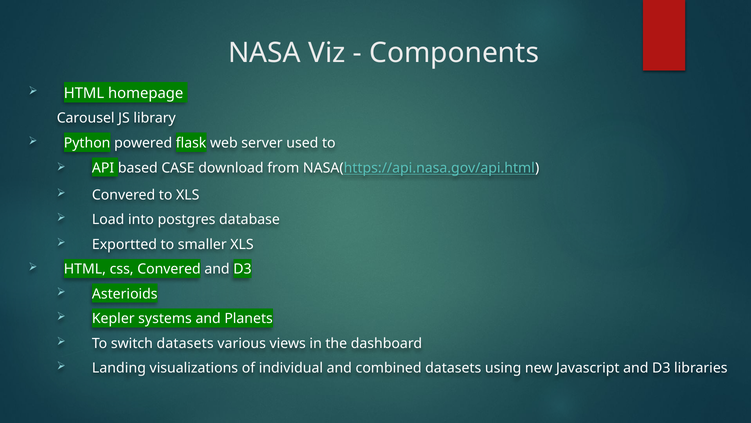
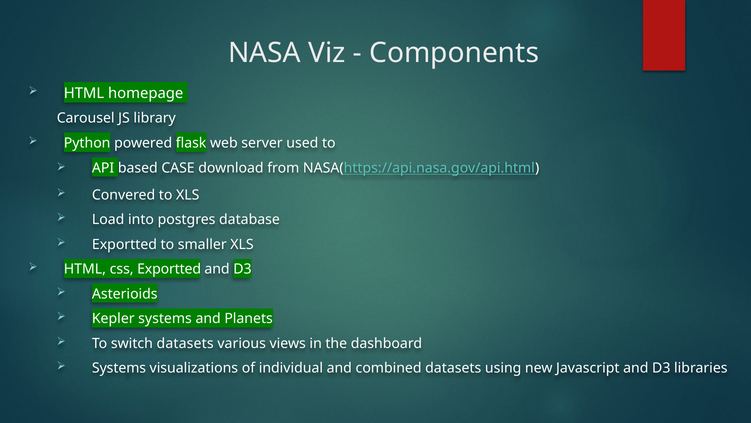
css Convered: Convered -> Exportted (169, 269)
Landing: Landing -> Systems (119, 368)
